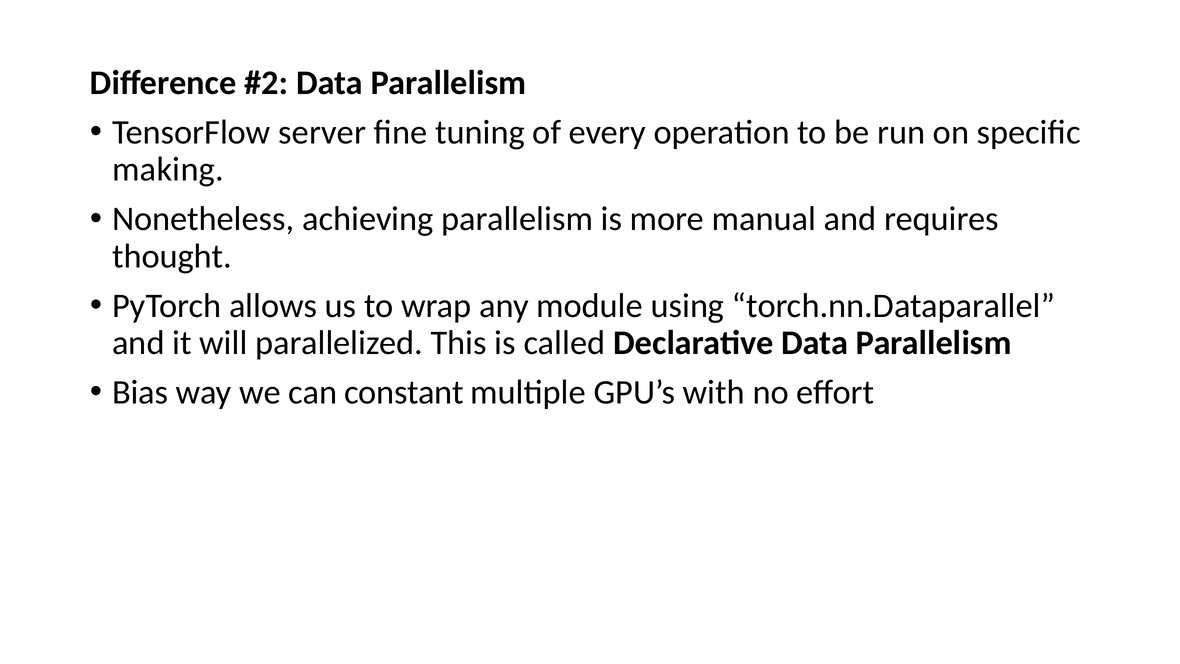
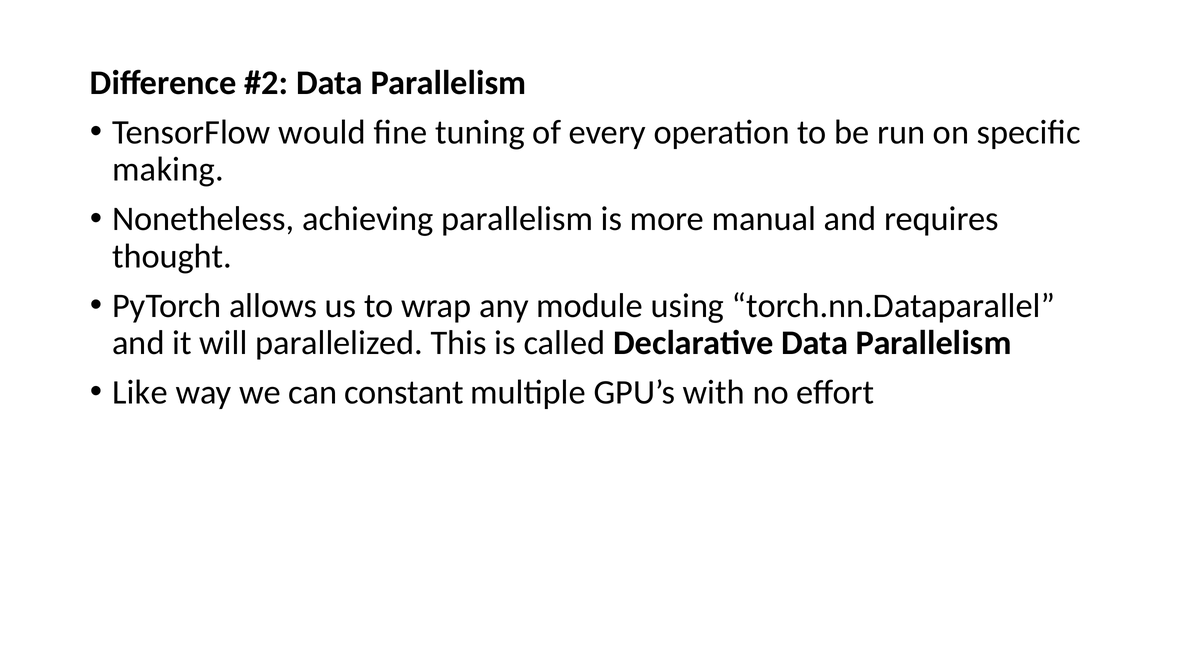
server: server -> would (322, 132)
Bias: Bias -> Like (140, 392)
